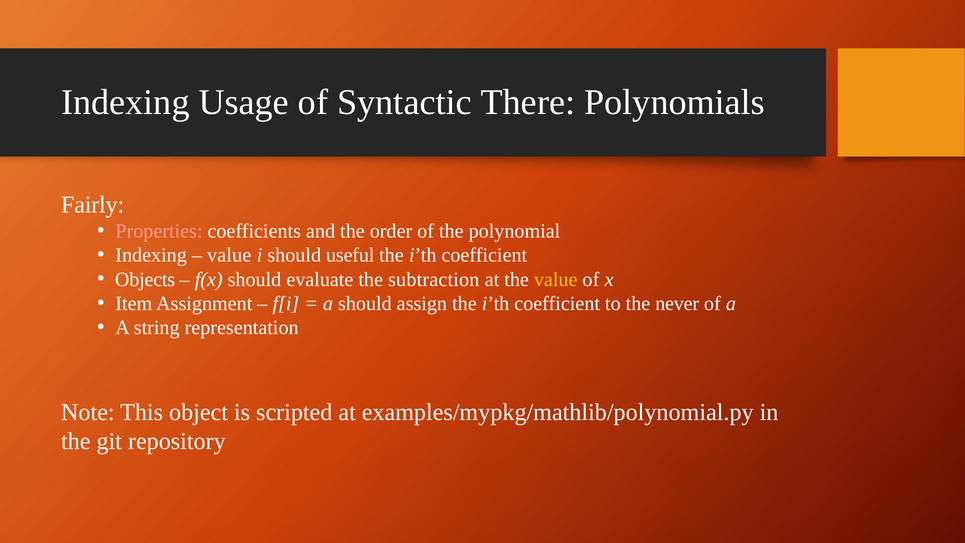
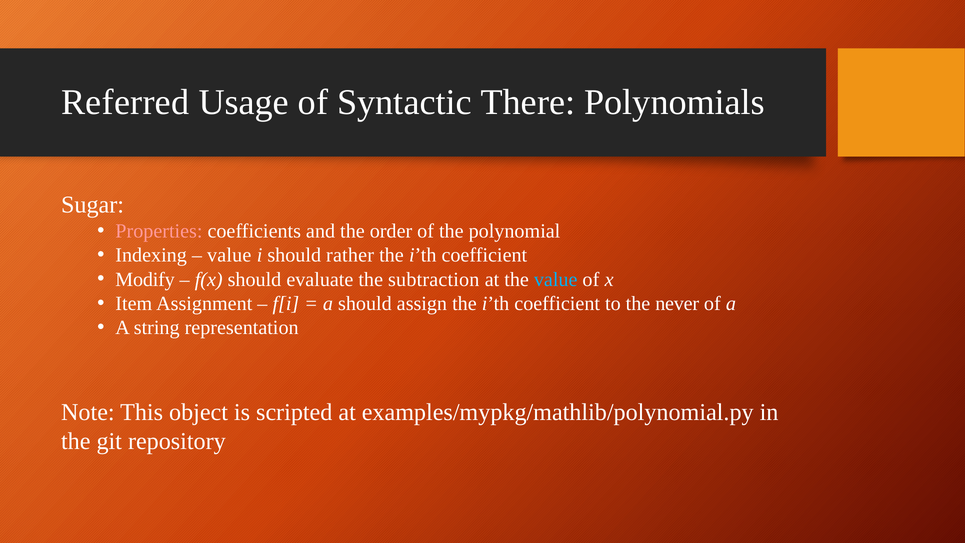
Indexing: Indexing -> Referred (125, 102)
Fairly: Fairly -> Sugar (93, 205)
useful: useful -> rather (350, 255)
Objects: Objects -> Modify (145, 279)
value colour: yellow -> light blue (556, 279)
